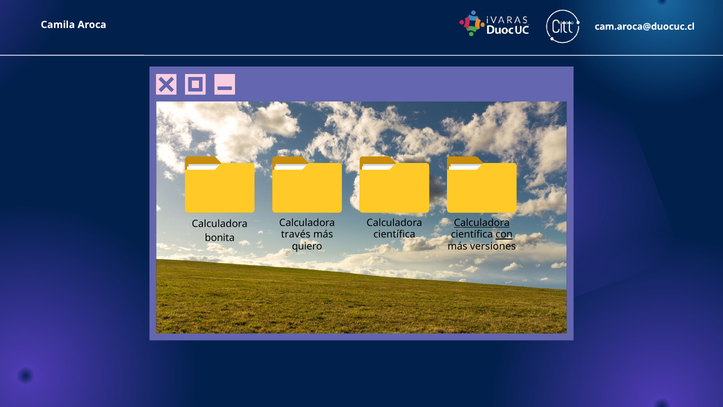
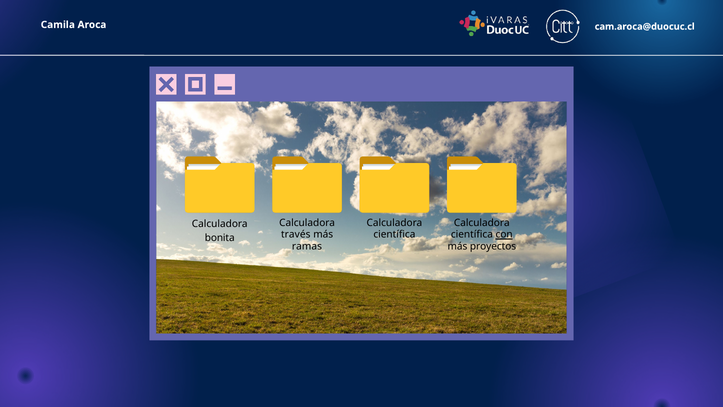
Calculadora underline: present -> none (482, 223)
quiero: quiero -> ramas (307, 246)
versiones: versiones -> proyectos (493, 246)
